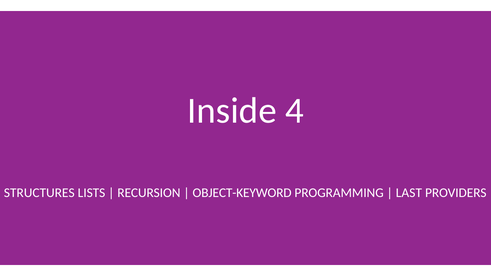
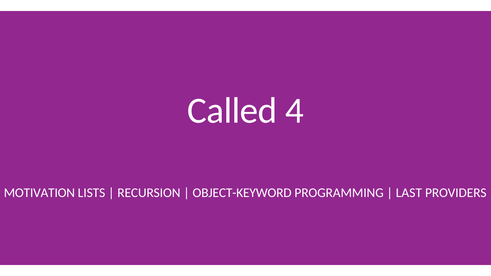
Inside: Inside -> Called (232, 111)
STRUCTURES: STRUCTURES -> MOTIVATION (39, 193)
